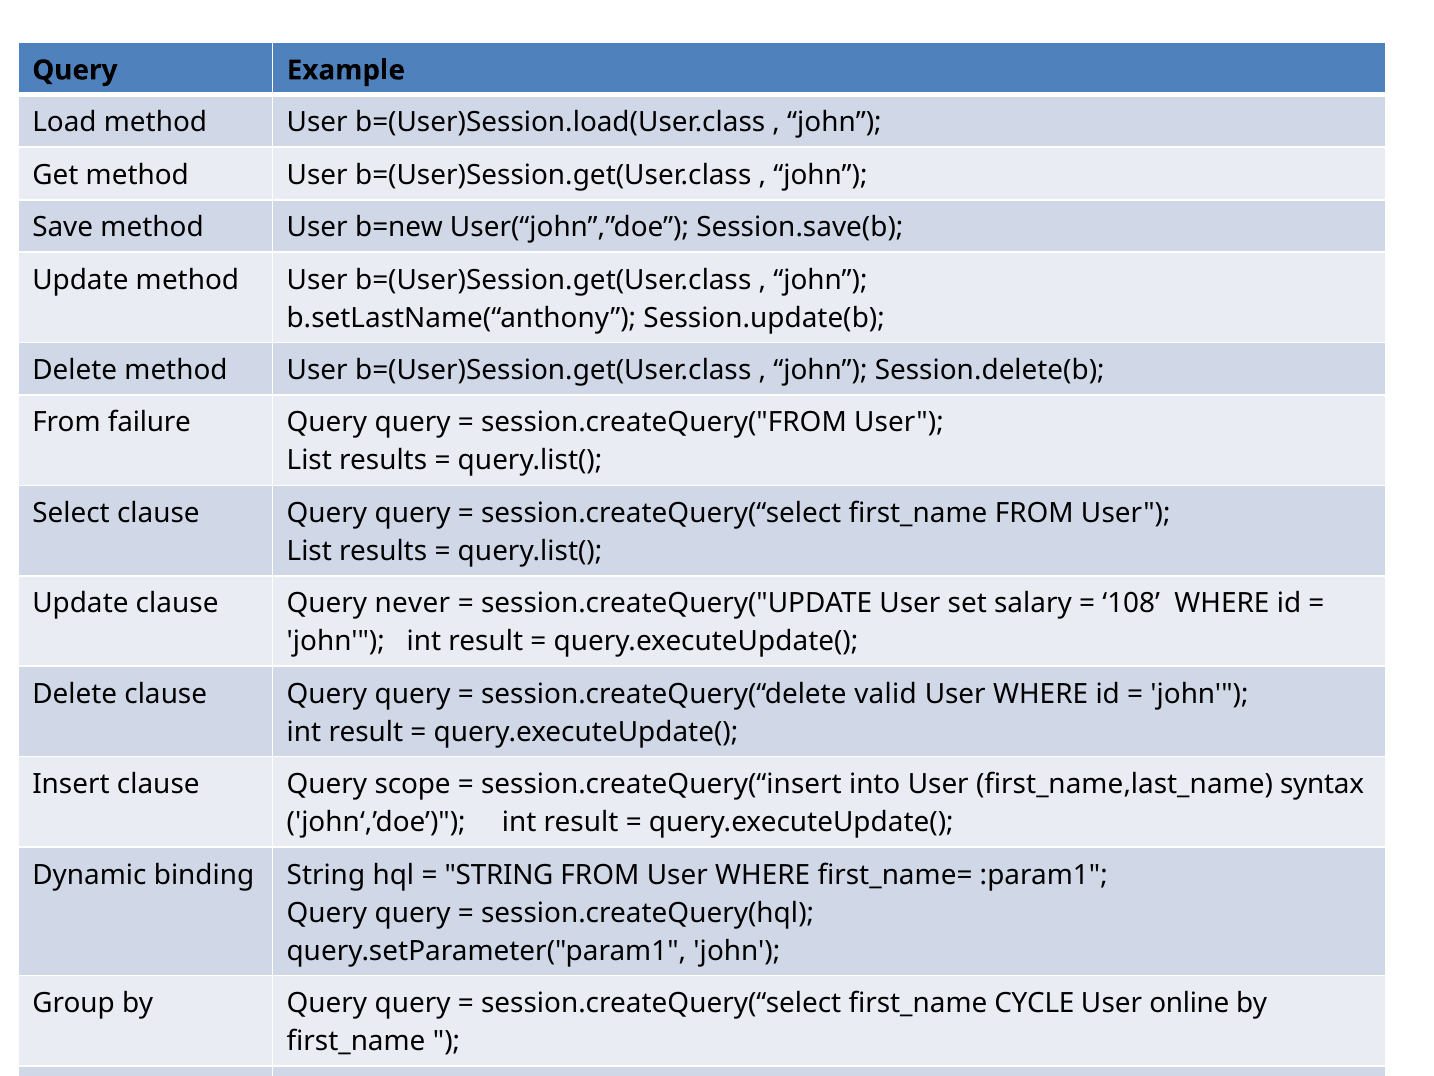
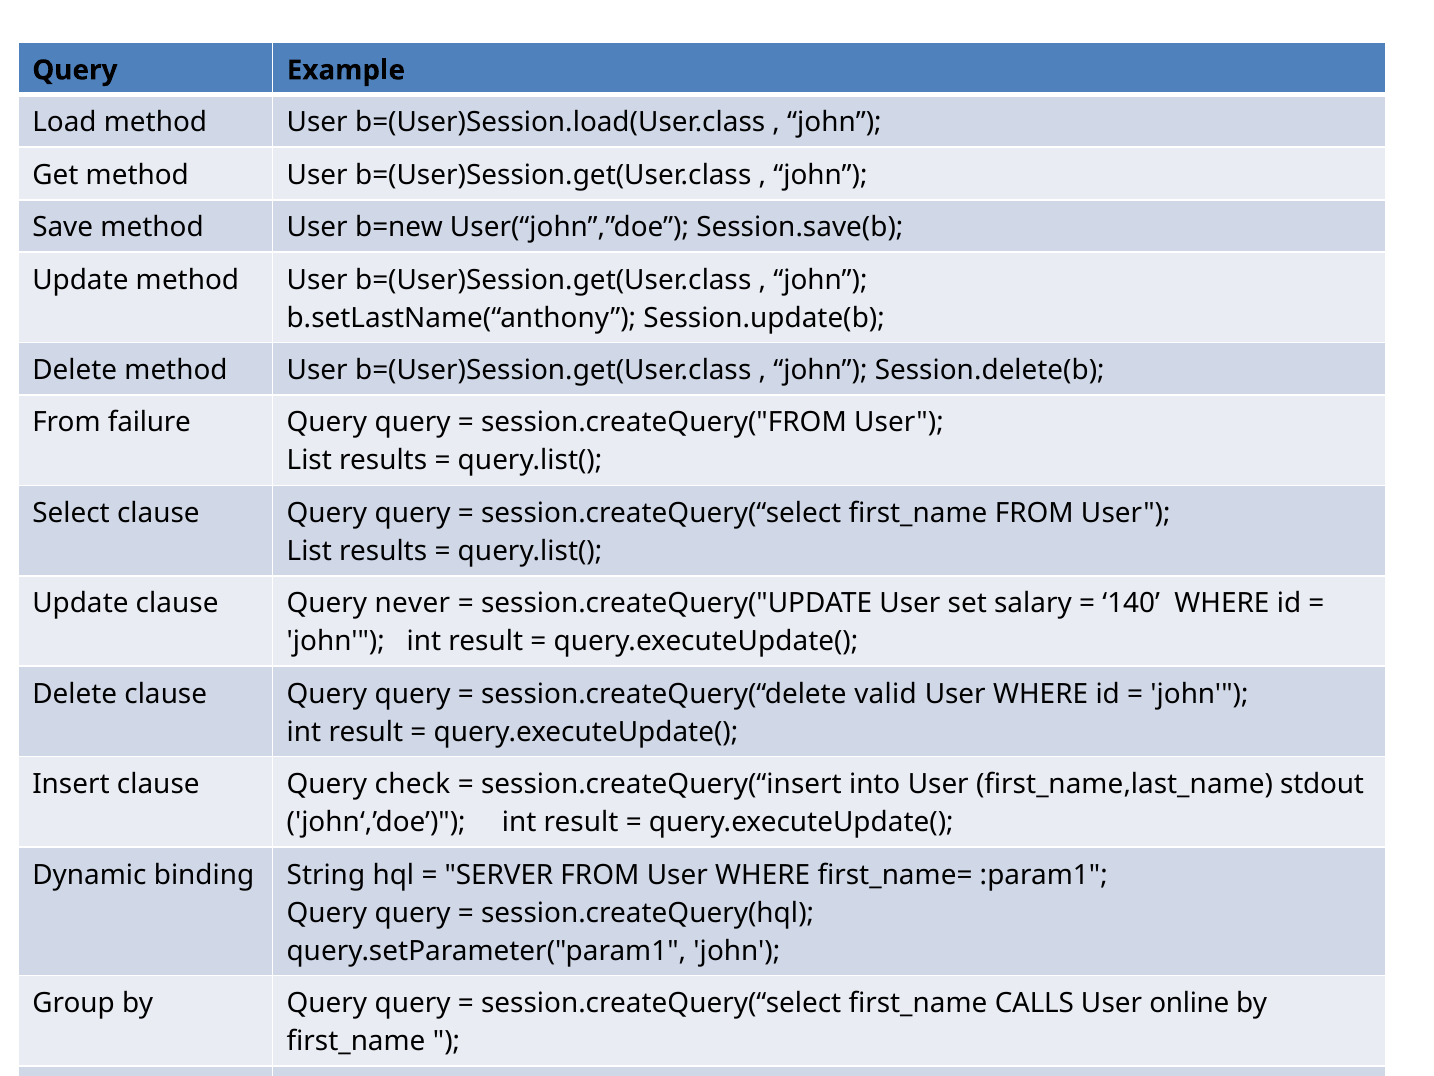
108: 108 -> 140 (1131, 603)
scope: scope -> check (412, 784)
syntax: syntax -> stdout (1322, 784)
STRING: STRING -> SERVER (499, 875)
CYCLE: CYCLE -> CALLS (1034, 1003)
